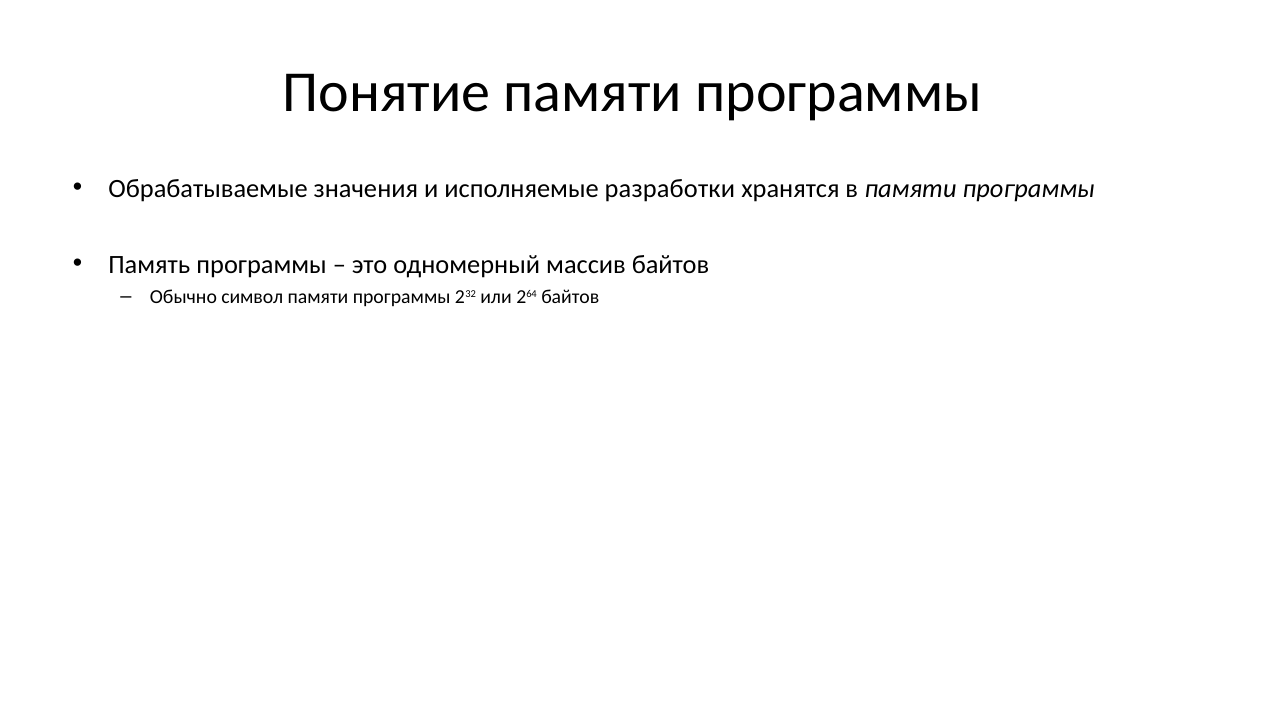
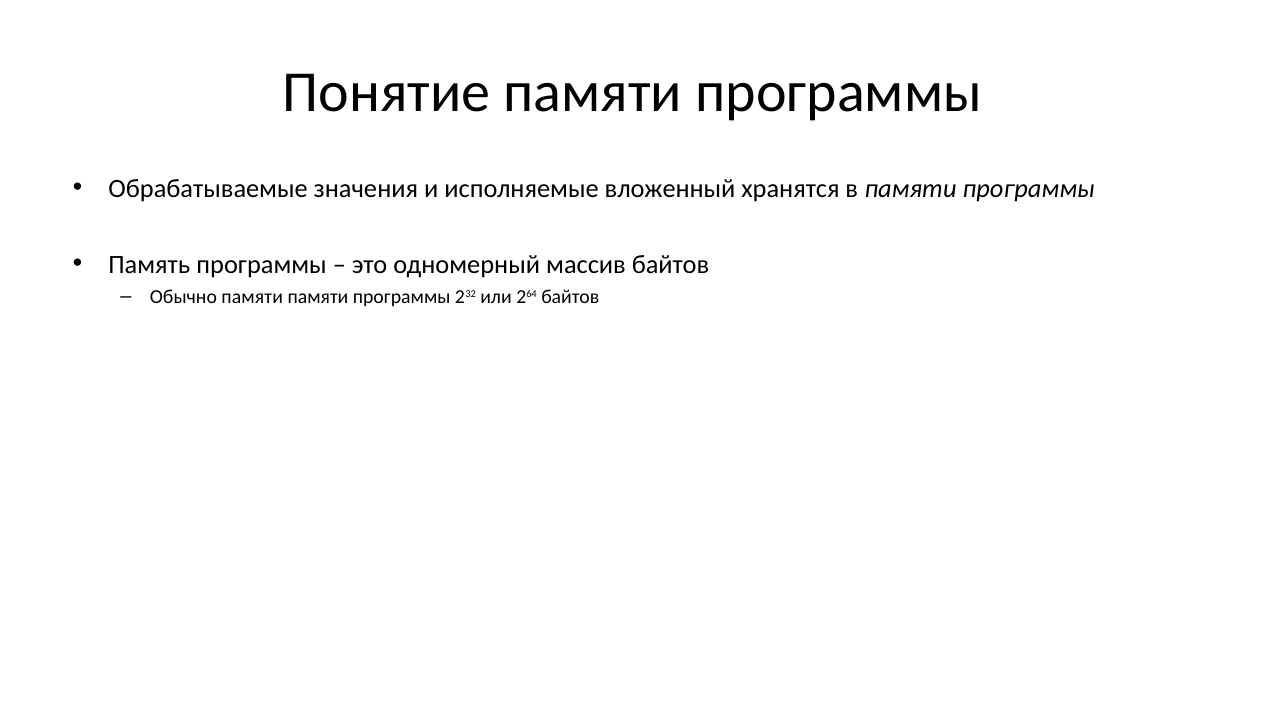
разработки: разработки -> вложенный (670, 189)
Обычно символ: символ -> памяти (252, 297)
